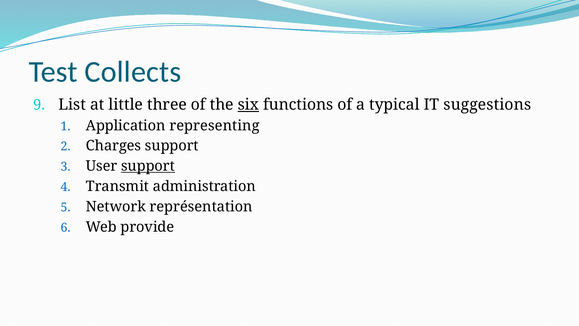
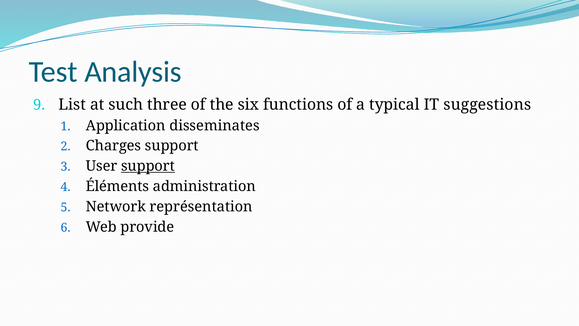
Collects: Collects -> Analysis (133, 72)
little: little -> such (126, 105)
six underline: present -> none (248, 105)
representing: representing -> disseminates (215, 125)
Transmit: Transmit -> Éléments (118, 186)
